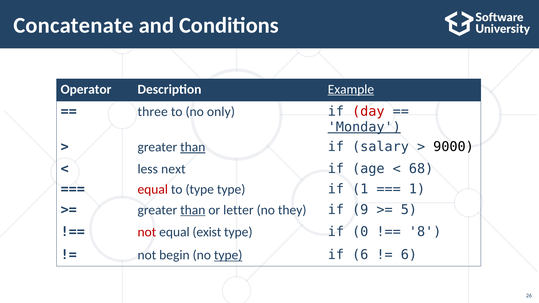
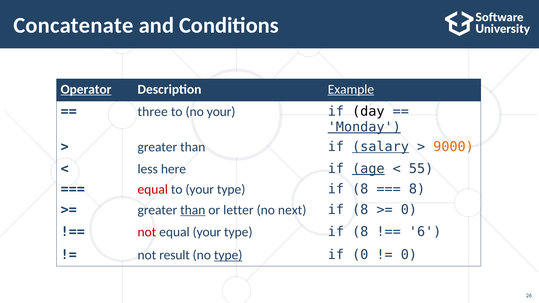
Operator underline: none -> present (86, 89)
no only: only -> your (221, 112)
day colour: red -> black (368, 111)
than underline: present -> none (193, 147)
salary underline: none -> present (381, 147)
9000 colour: black -> orange (453, 147)
next: next -> here (173, 169)
age underline: none -> present (368, 169)
68: 68 -> 55 (421, 169)
to type: type -> your (200, 190)
1: 1 -> 8 (360, 189)
1: 1 -> 8 (417, 189)
they: they -> next (292, 210)
9: 9 -> 8 (360, 210)
5: 5 -> 0 (409, 210)
equal exist: exist -> your (207, 232)
0: 0 -> 8 (360, 232)
8: 8 -> 6 (425, 232)
begin: begin -> result (174, 255)
if 6: 6 -> 0 (360, 255)
6: 6 -> 0 (409, 255)
